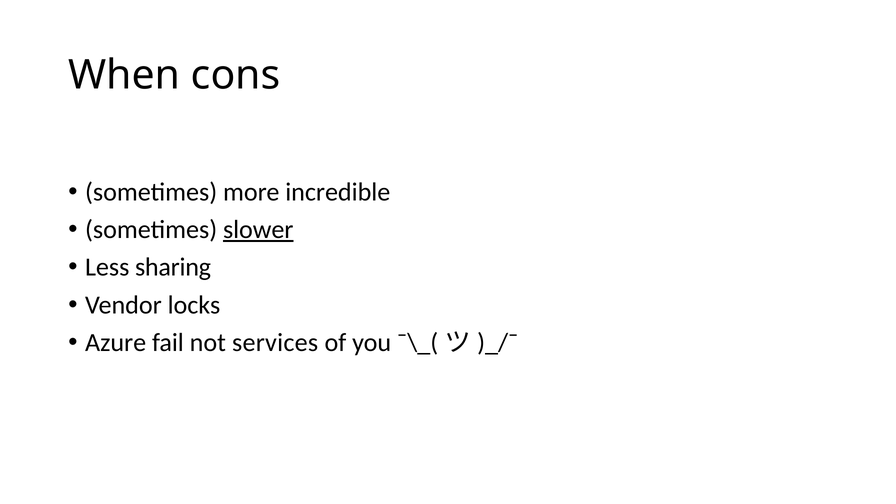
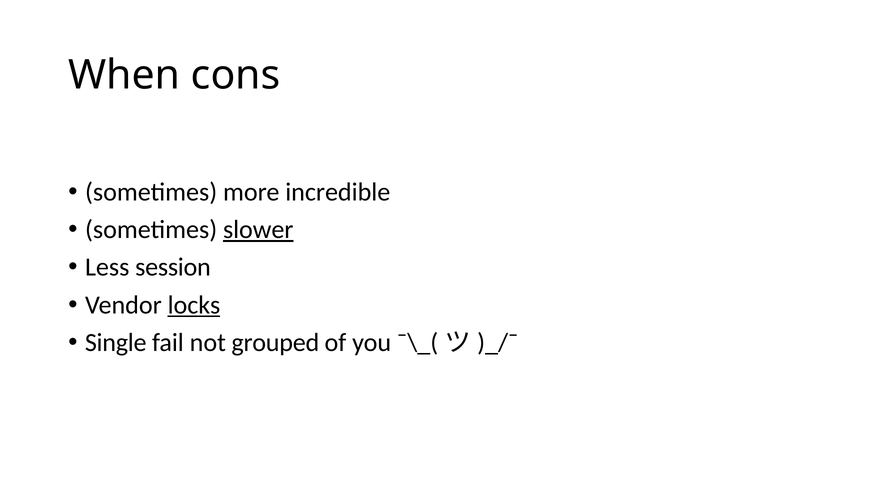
sharing: sharing -> session (173, 267)
locks underline: none -> present (194, 305)
Azure: Azure -> Single (116, 342)
services: services -> grouped (275, 342)
